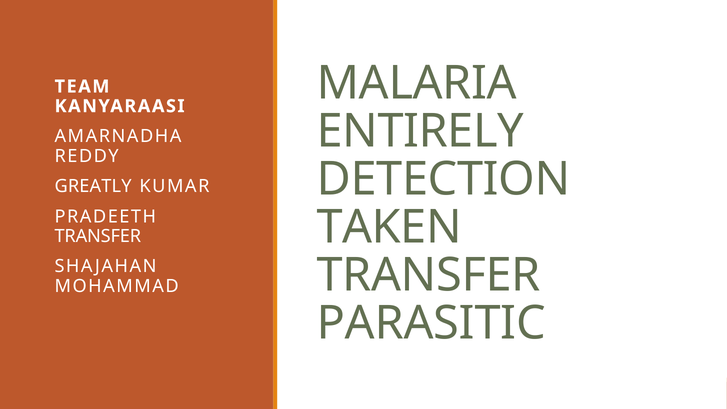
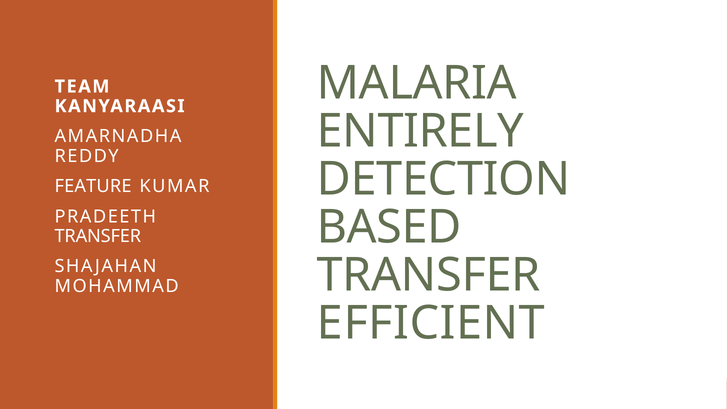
GREATLY: GREATLY -> FEATURE (93, 186)
TAKEN: TAKEN -> BASED (389, 227)
PARASITIC: PARASITIC -> EFFICIENT (431, 323)
